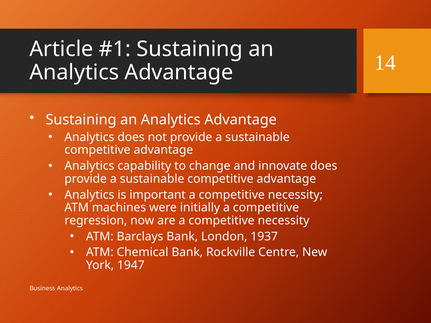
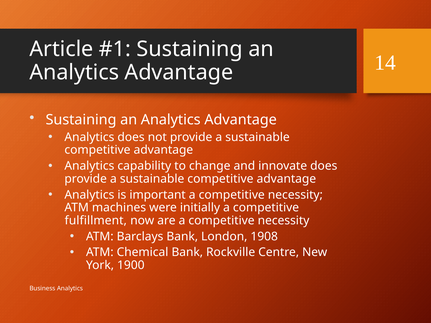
regression: regression -> fulfillment (96, 221)
1937: 1937 -> 1908 (264, 237)
1947: 1947 -> 1900 (131, 266)
